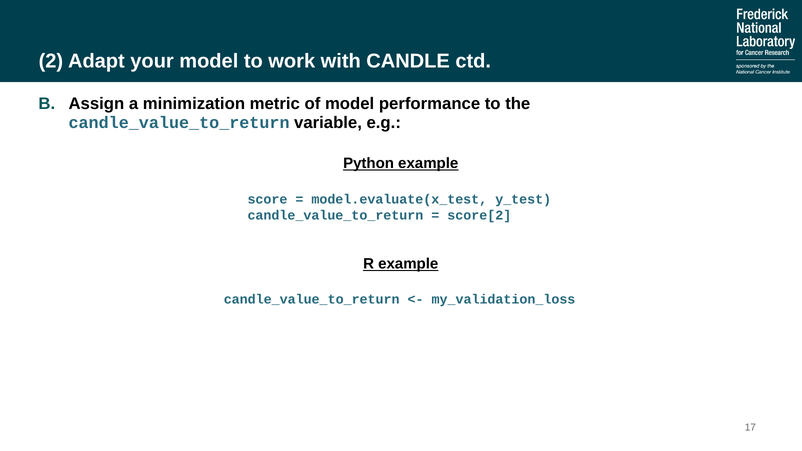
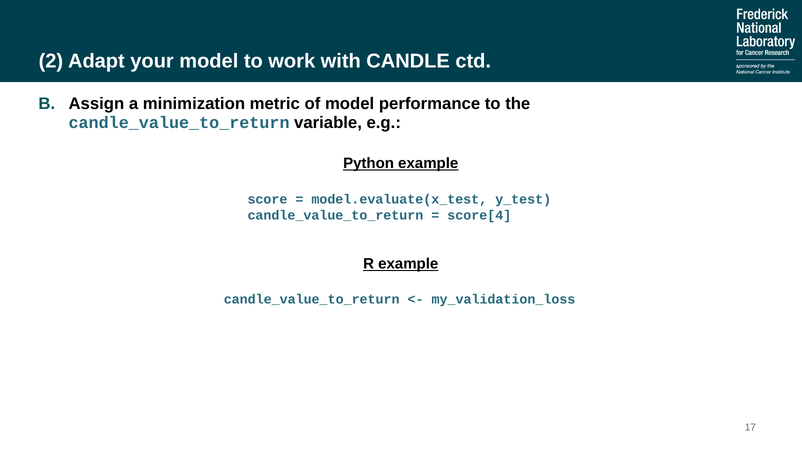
score[2: score[2 -> score[4 (479, 215)
